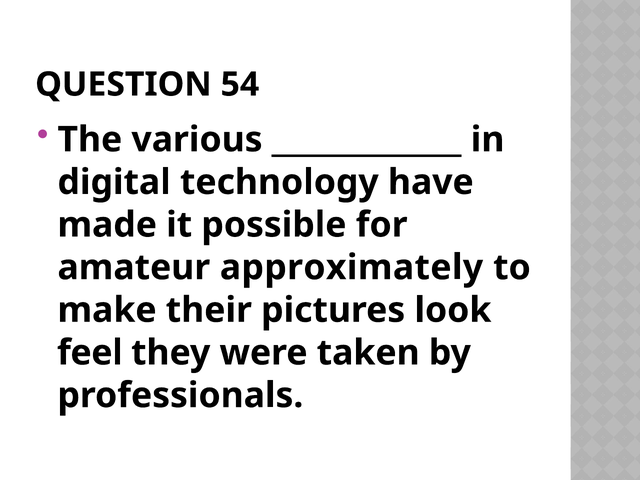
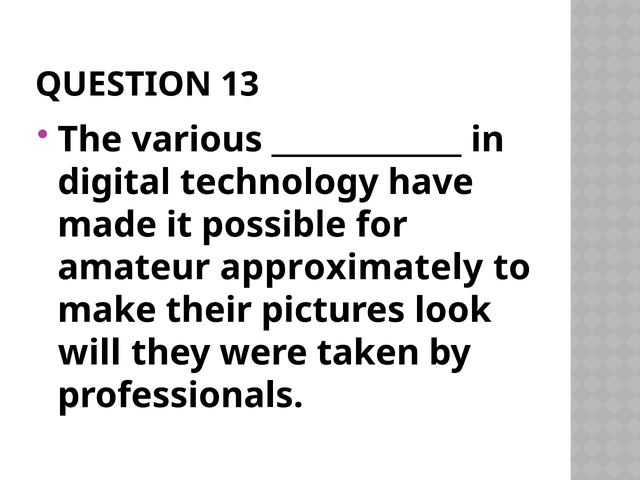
54: 54 -> 13 (240, 84)
feel: feel -> will (90, 353)
